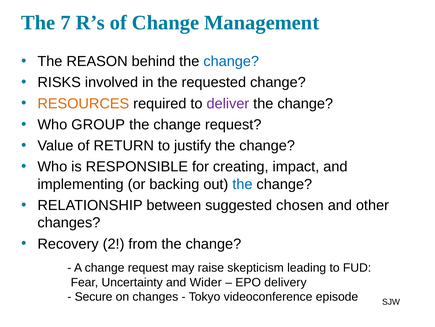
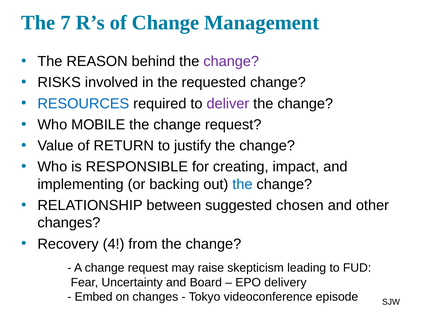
change colour: blue -> purple (231, 61)
RESOURCES colour: orange -> blue (83, 103)
GROUP: GROUP -> MOBILE (98, 124)
2: 2 -> 4 (114, 243)
Wider: Wider -> Board (206, 282)
Secure: Secure -> Embed (94, 296)
